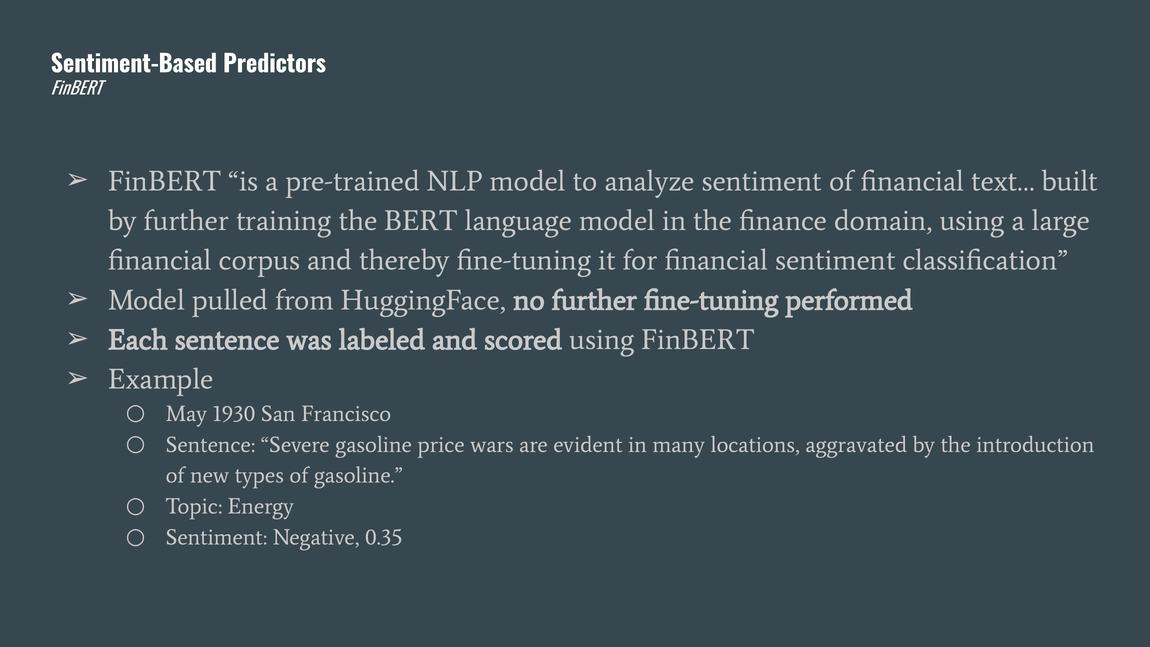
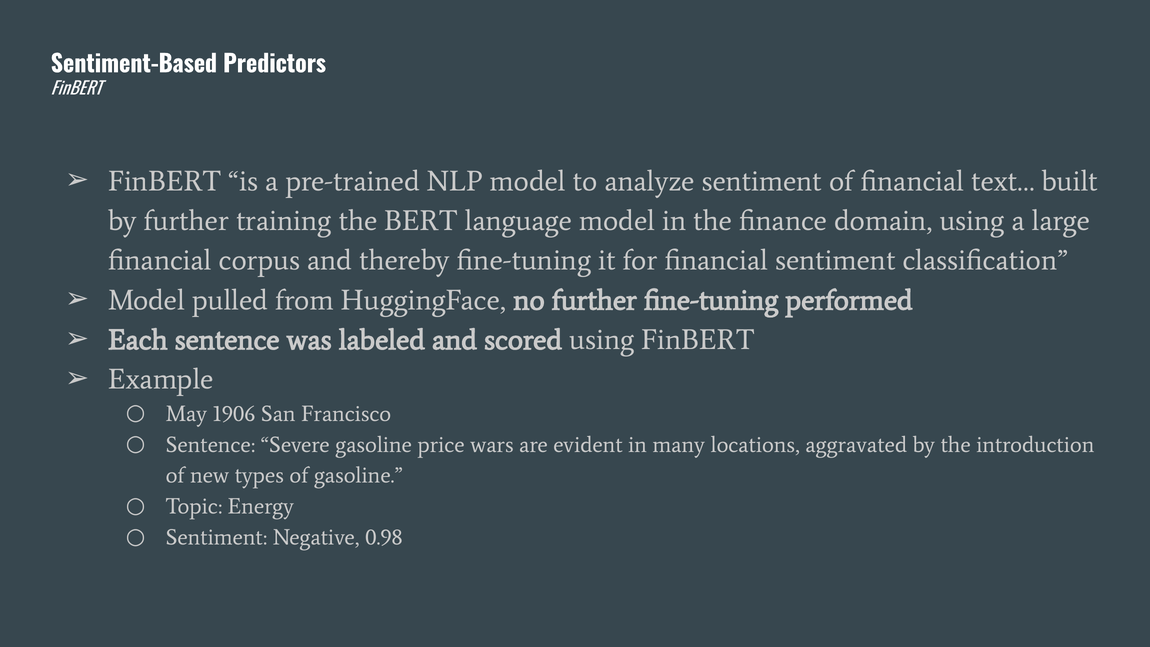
1930: 1930 -> 1906 (234, 414)
0.35: 0.35 -> 0.98 (384, 537)
